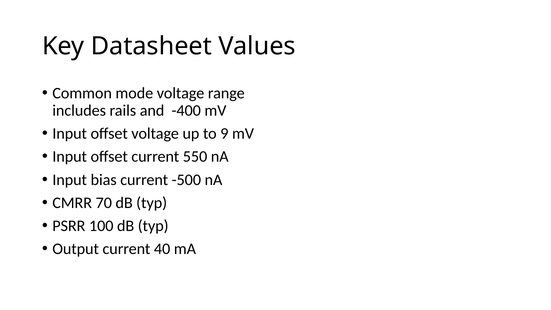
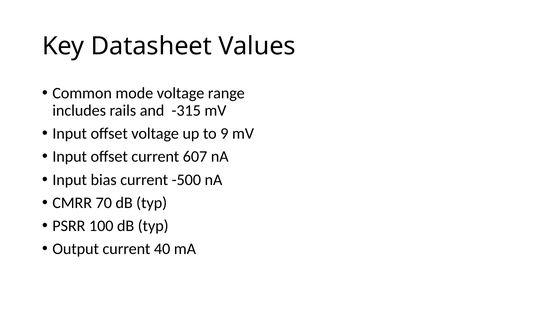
-400: -400 -> -315 (186, 110)
550: 550 -> 607 (195, 157)
